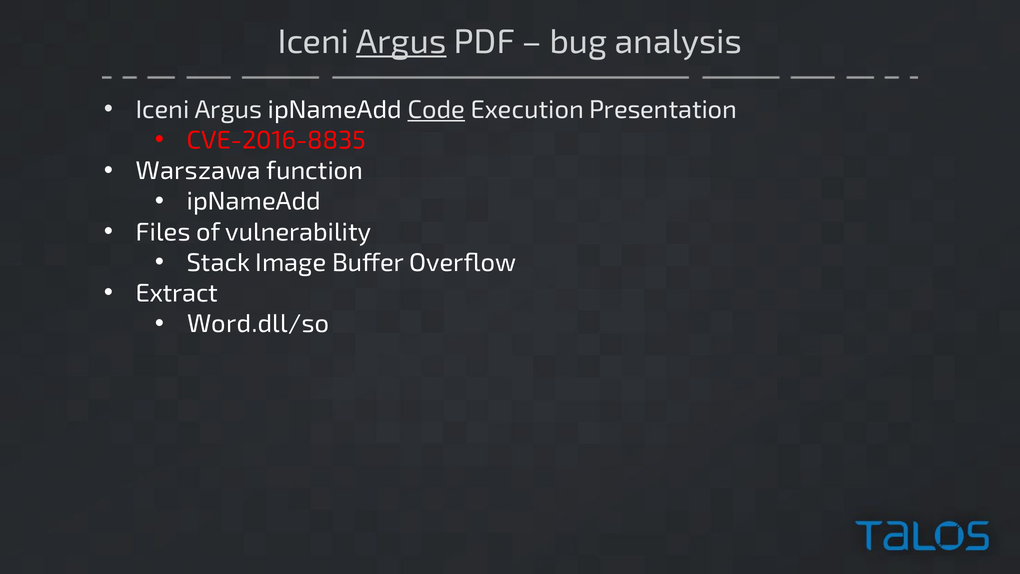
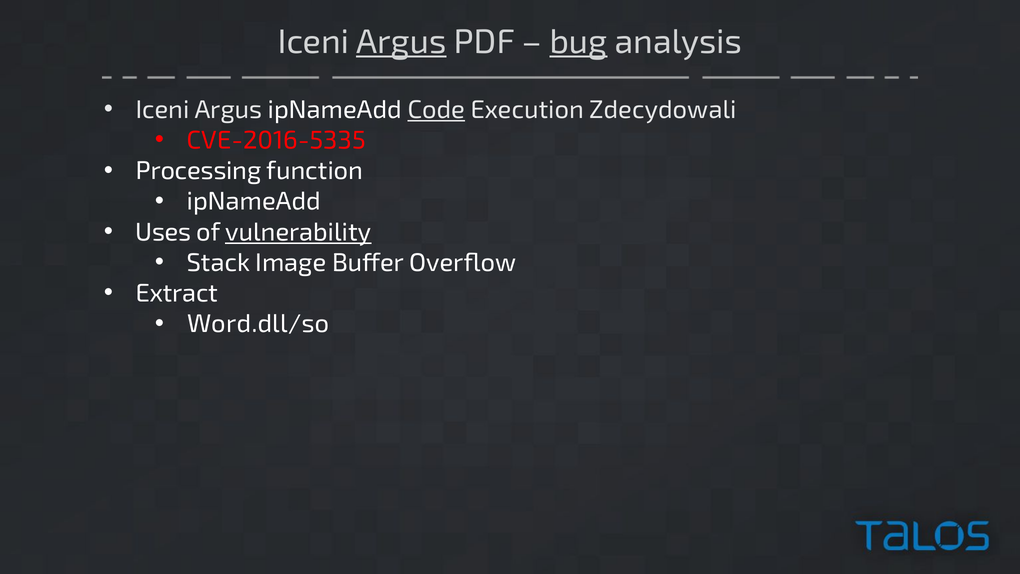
bug underline: none -> present (578, 42)
Presentation: Presentation -> Zdecydowali (663, 110)
CVE-2016-8835: CVE-2016-8835 -> CVE-2016-5335 (276, 140)
Warszawa: Warszawa -> Processing (199, 171)
Files: Files -> Uses (163, 232)
vulnerability underline: none -> present (298, 232)
